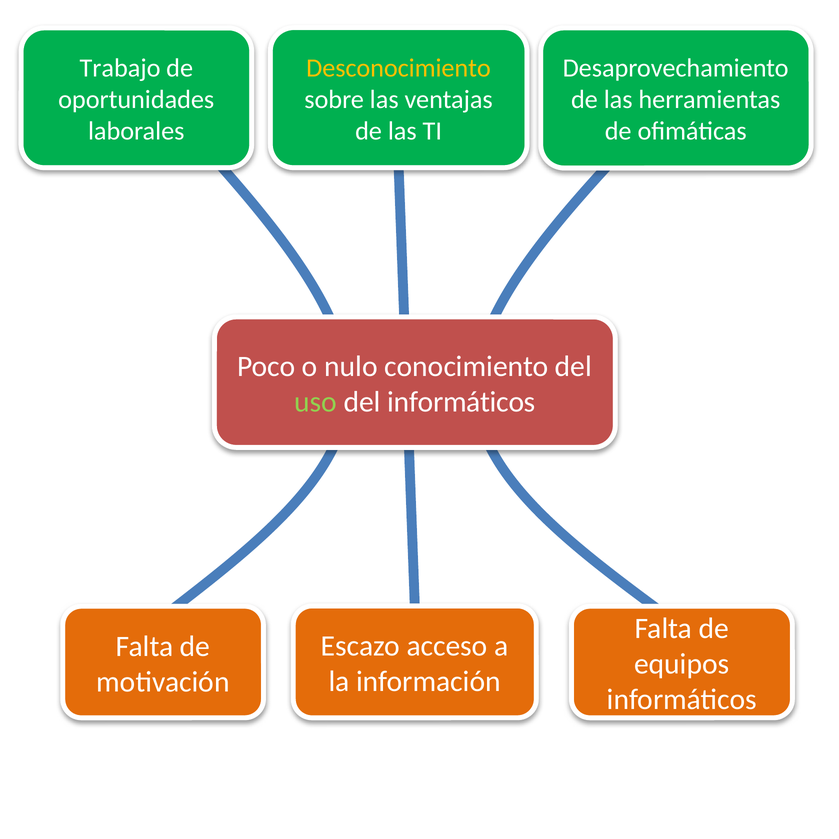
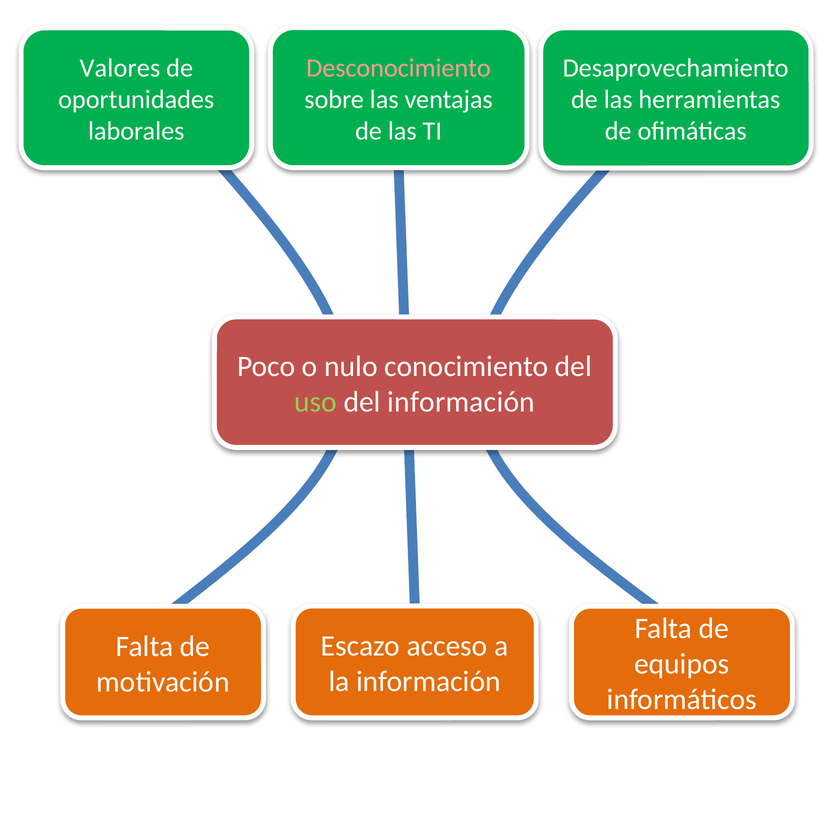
Desconocimiento colour: yellow -> pink (398, 68)
Trabajo: Trabajo -> Valores (120, 68)
del informáticos: informáticos -> información (461, 402)
